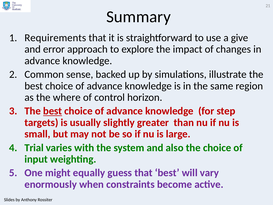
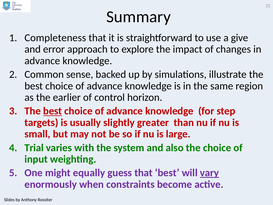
Requirements: Requirements -> Completeness (55, 38)
where: where -> earlier (67, 97)
vary underline: none -> present (209, 173)
